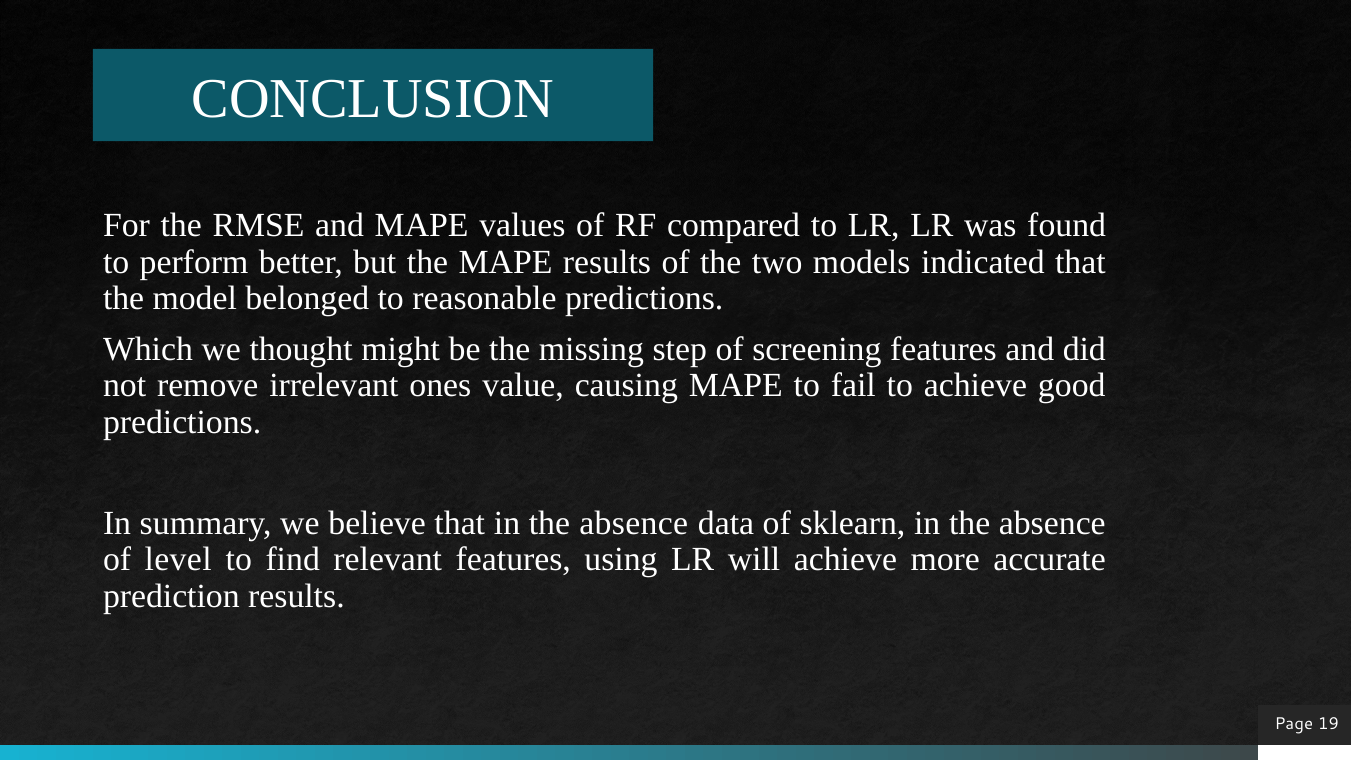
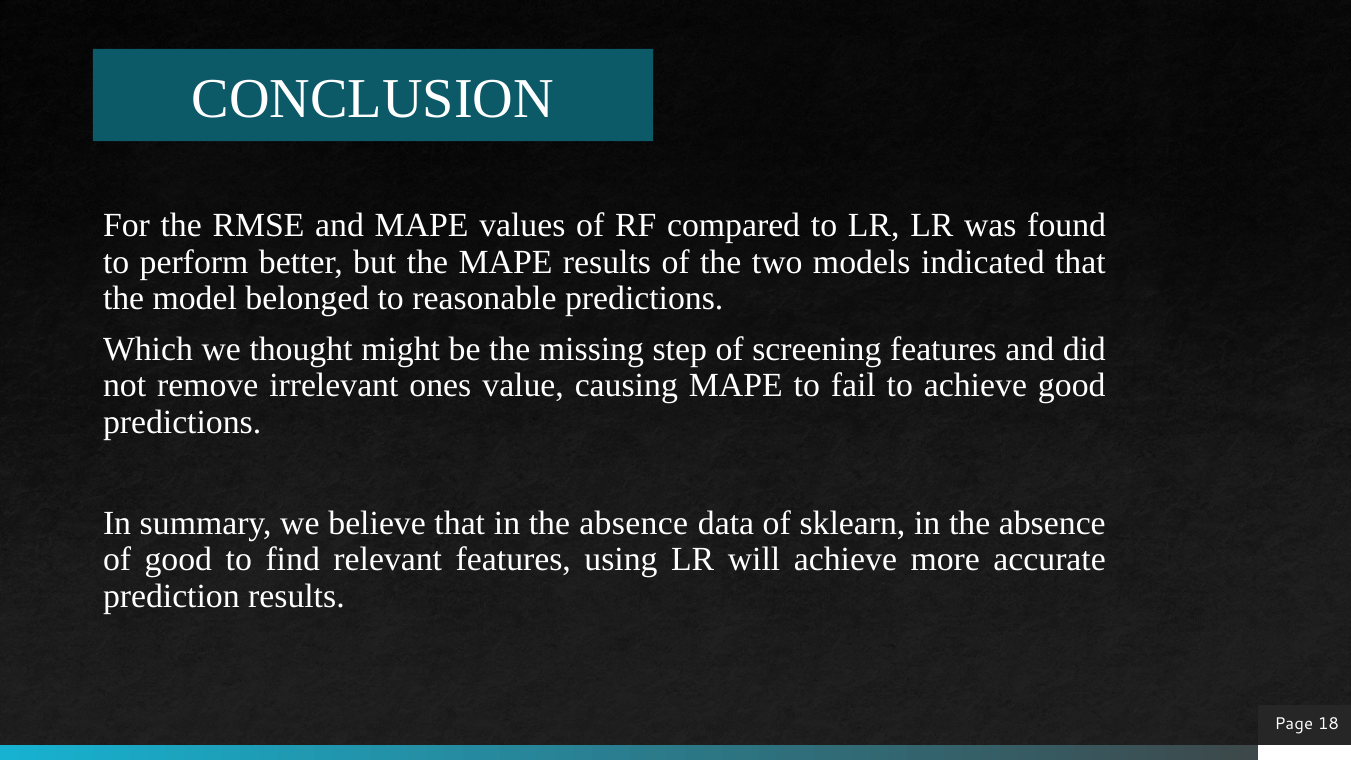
of level: level -> good (178, 560)
19: 19 -> 18 (1328, 724)
